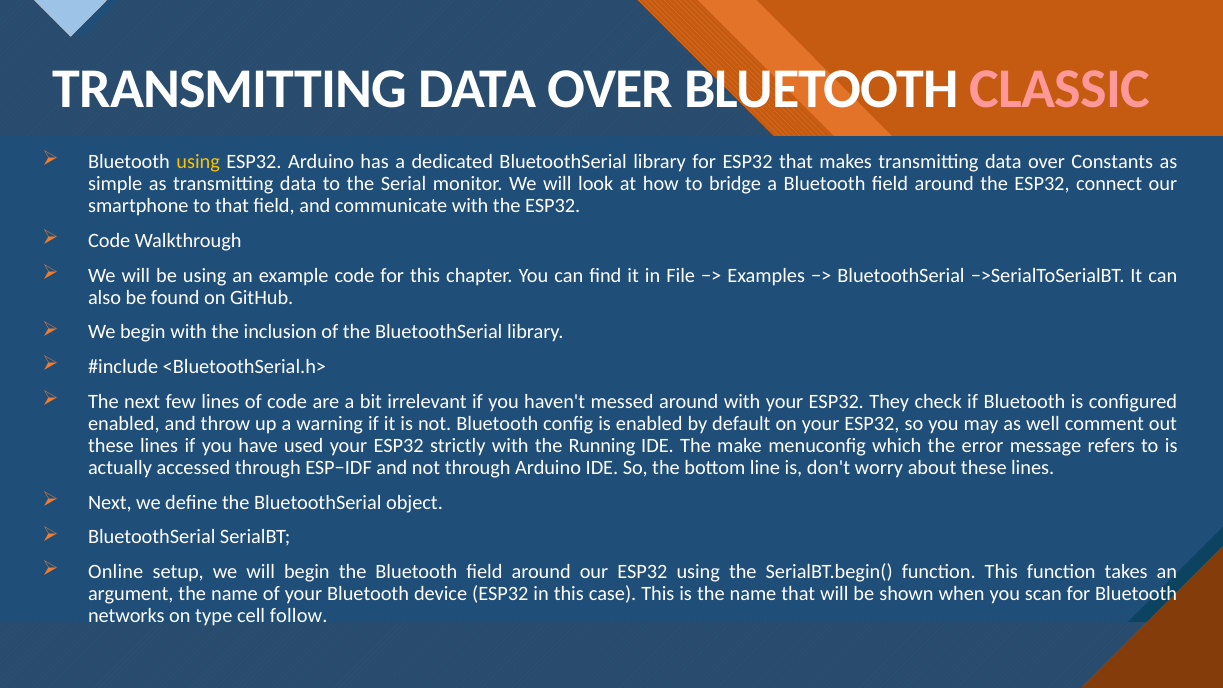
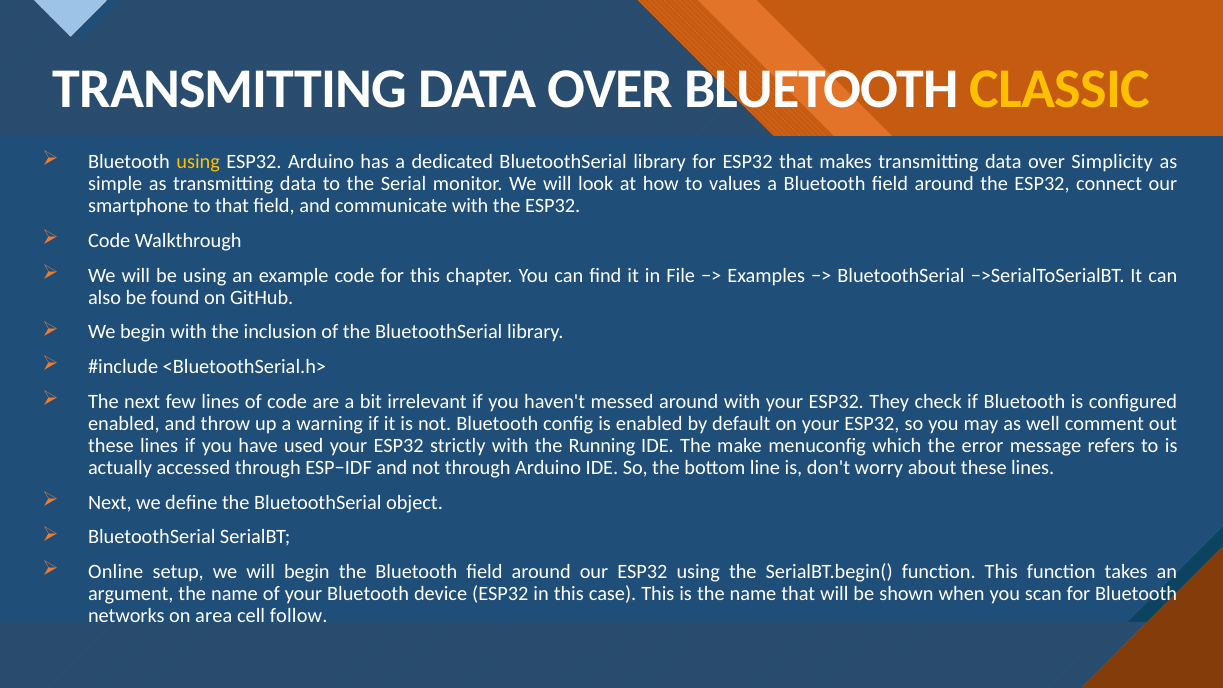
CLASSIC colour: pink -> yellow (1060, 89)
Constants: Constants -> Simplicity (1112, 162)
bridge: bridge -> values (735, 184)
type: type -> area (214, 616)
